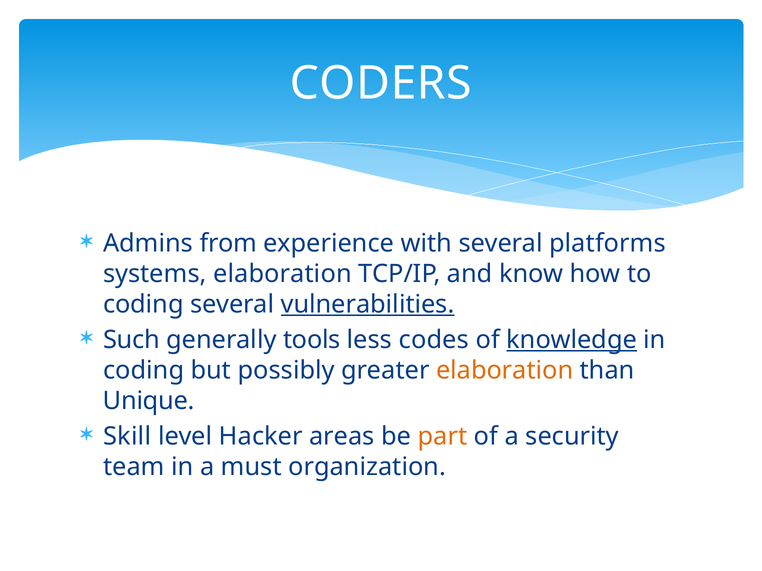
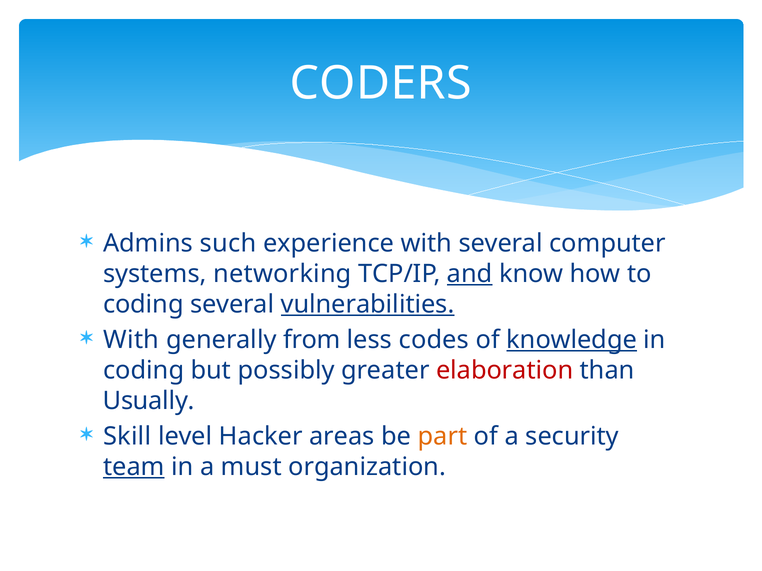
from: from -> such (228, 244)
platforms: platforms -> computer (607, 244)
systems elaboration: elaboration -> networking (282, 274)
and underline: none -> present (470, 274)
Such: Such -> With (131, 340)
tools: tools -> from (312, 340)
elaboration colour: orange -> red (505, 371)
Unique: Unique -> Usually (149, 401)
team underline: none -> present (134, 467)
